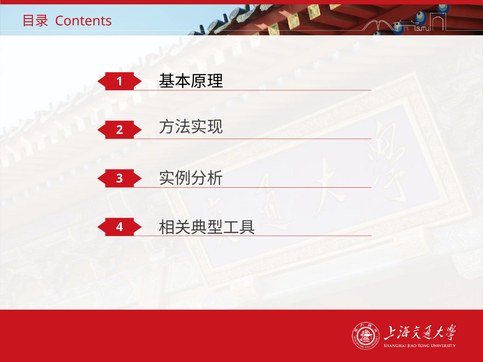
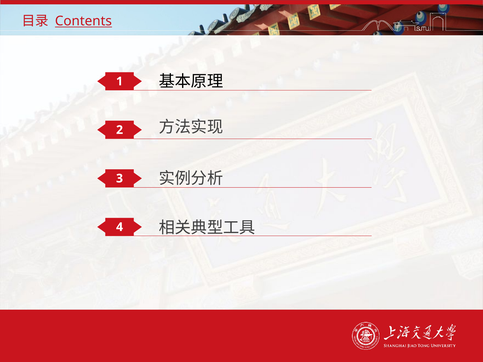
Contents underline: none -> present (83, 21)
